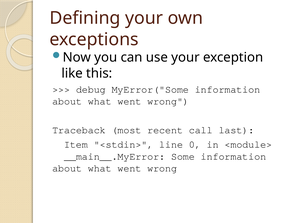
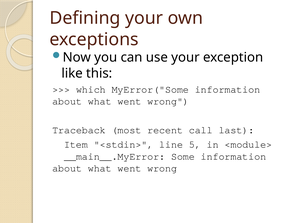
debug: debug -> which (91, 89)
0: 0 -> 5 (195, 144)
